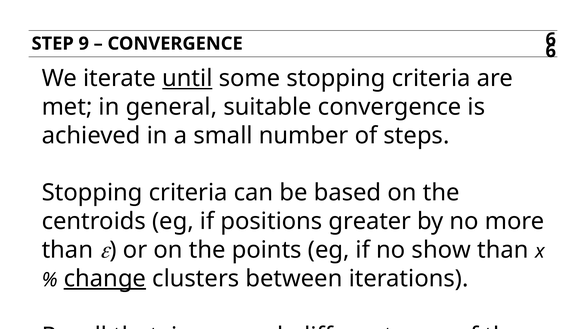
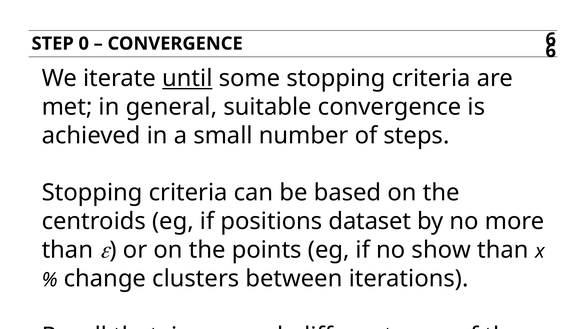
9: 9 -> 0 (84, 44)
greater: greater -> dataset (370, 221)
change underline: present -> none (105, 279)
